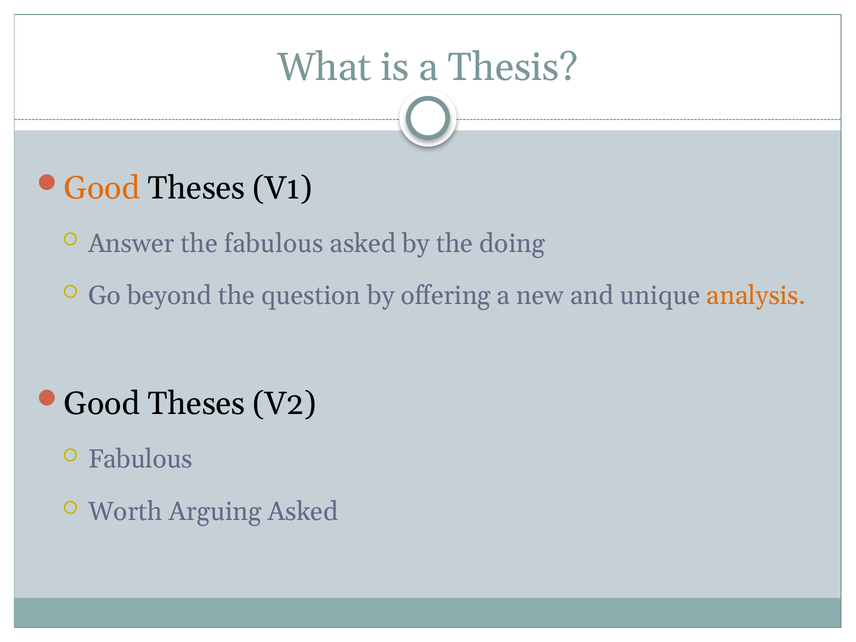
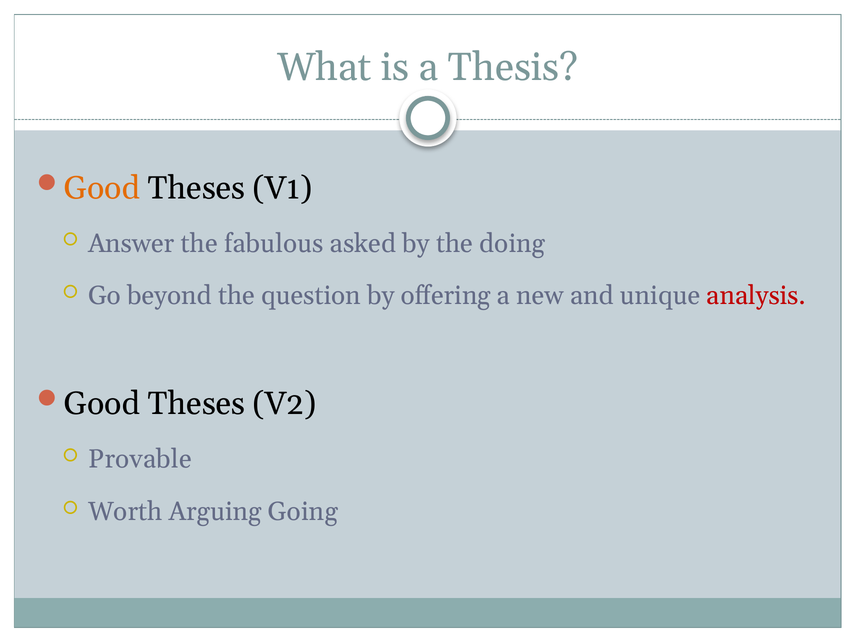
analysis colour: orange -> red (756, 296)
Fabulous: Fabulous -> Provable (140, 459)
Arguing Asked: Asked -> Going (303, 512)
